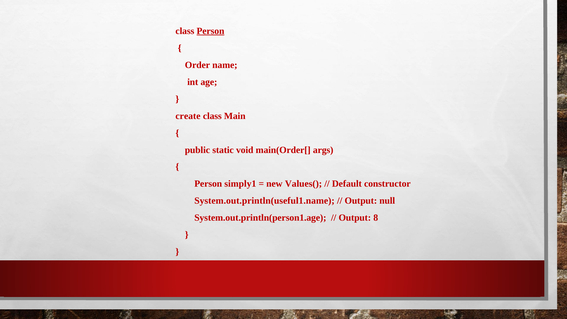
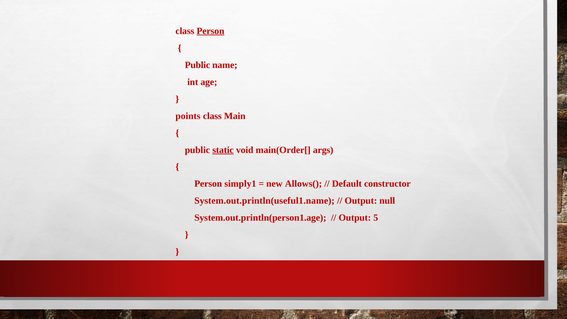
Order: Order -> Public (198, 65)
create: create -> points (188, 116)
static underline: none -> present (223, 150)
Values(: Values( -> Allows( (303, 184)
8: 8 -> 5 (376, 218)
